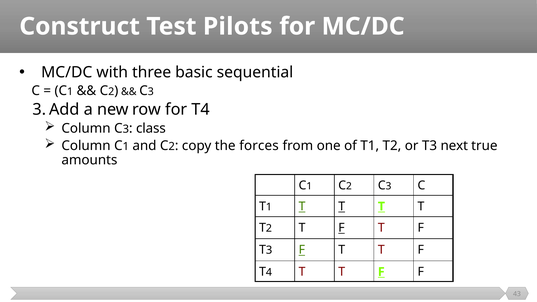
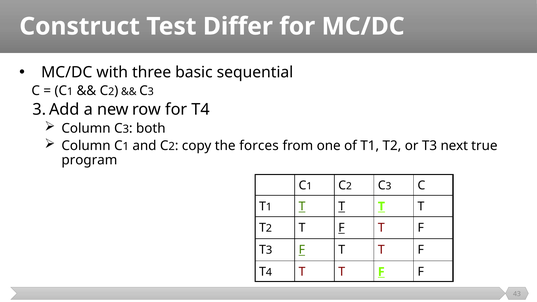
Pilots: Pilots -> Differ (238, 26)
class: class -> both (151, 128)
amounts: amounts -> program (89, 160)
